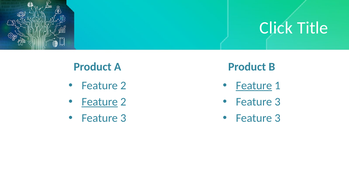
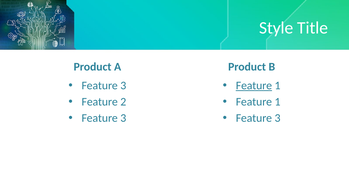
Click: Click -> Style (276, 28)
2: 2 -> 3 (123, 86)
Feature underline: present -> none (100, 102)
3: 3 -> 1 (278, 102)
